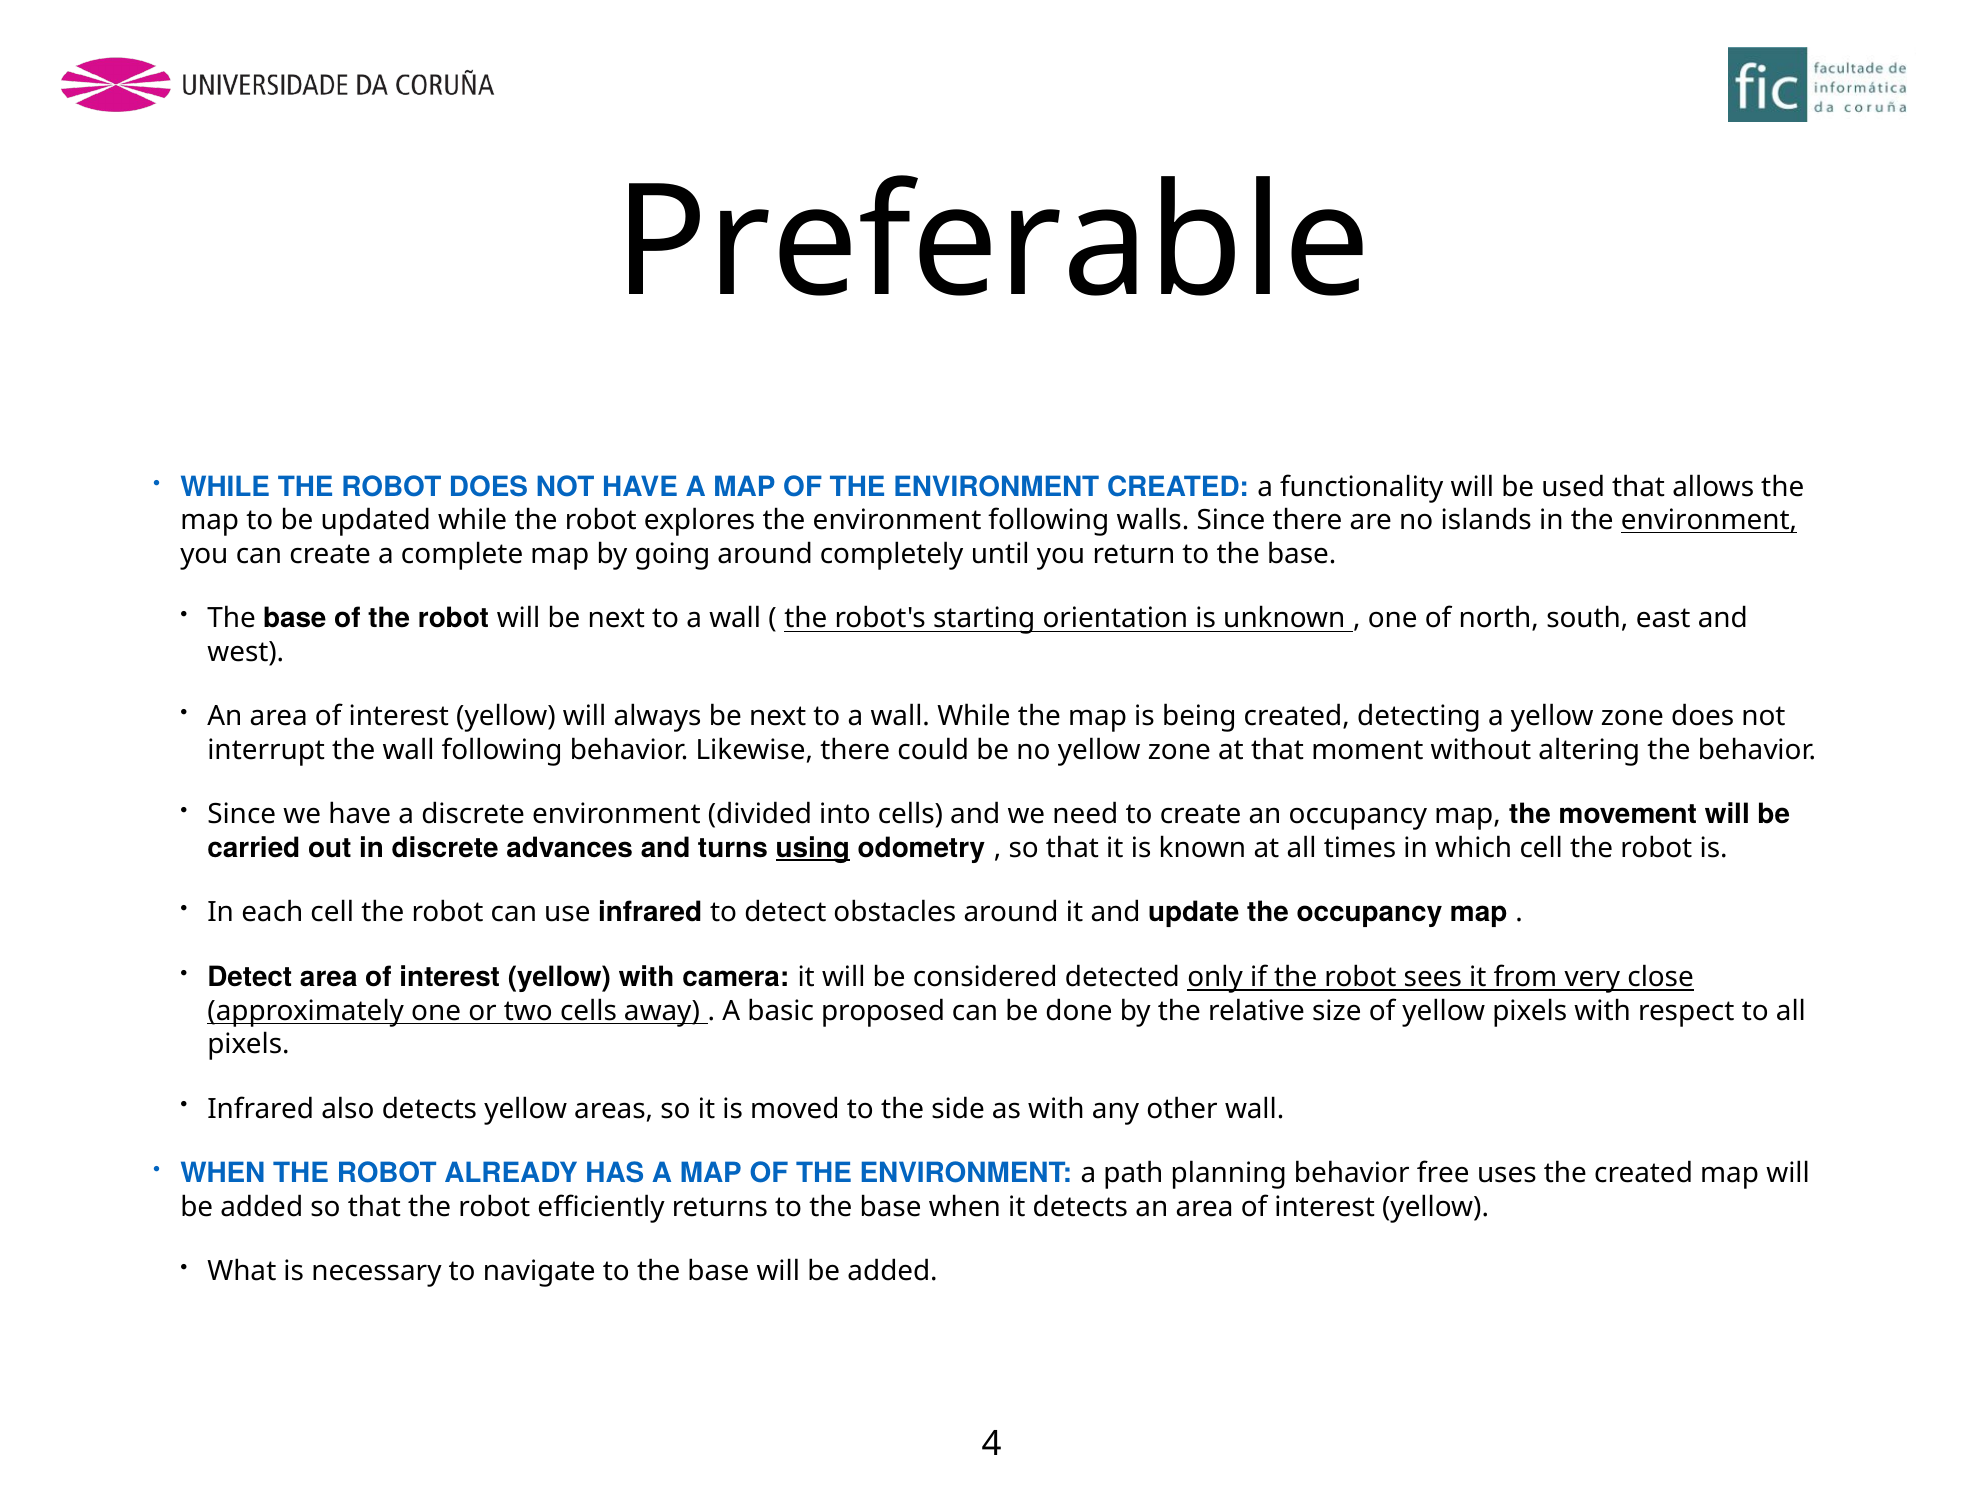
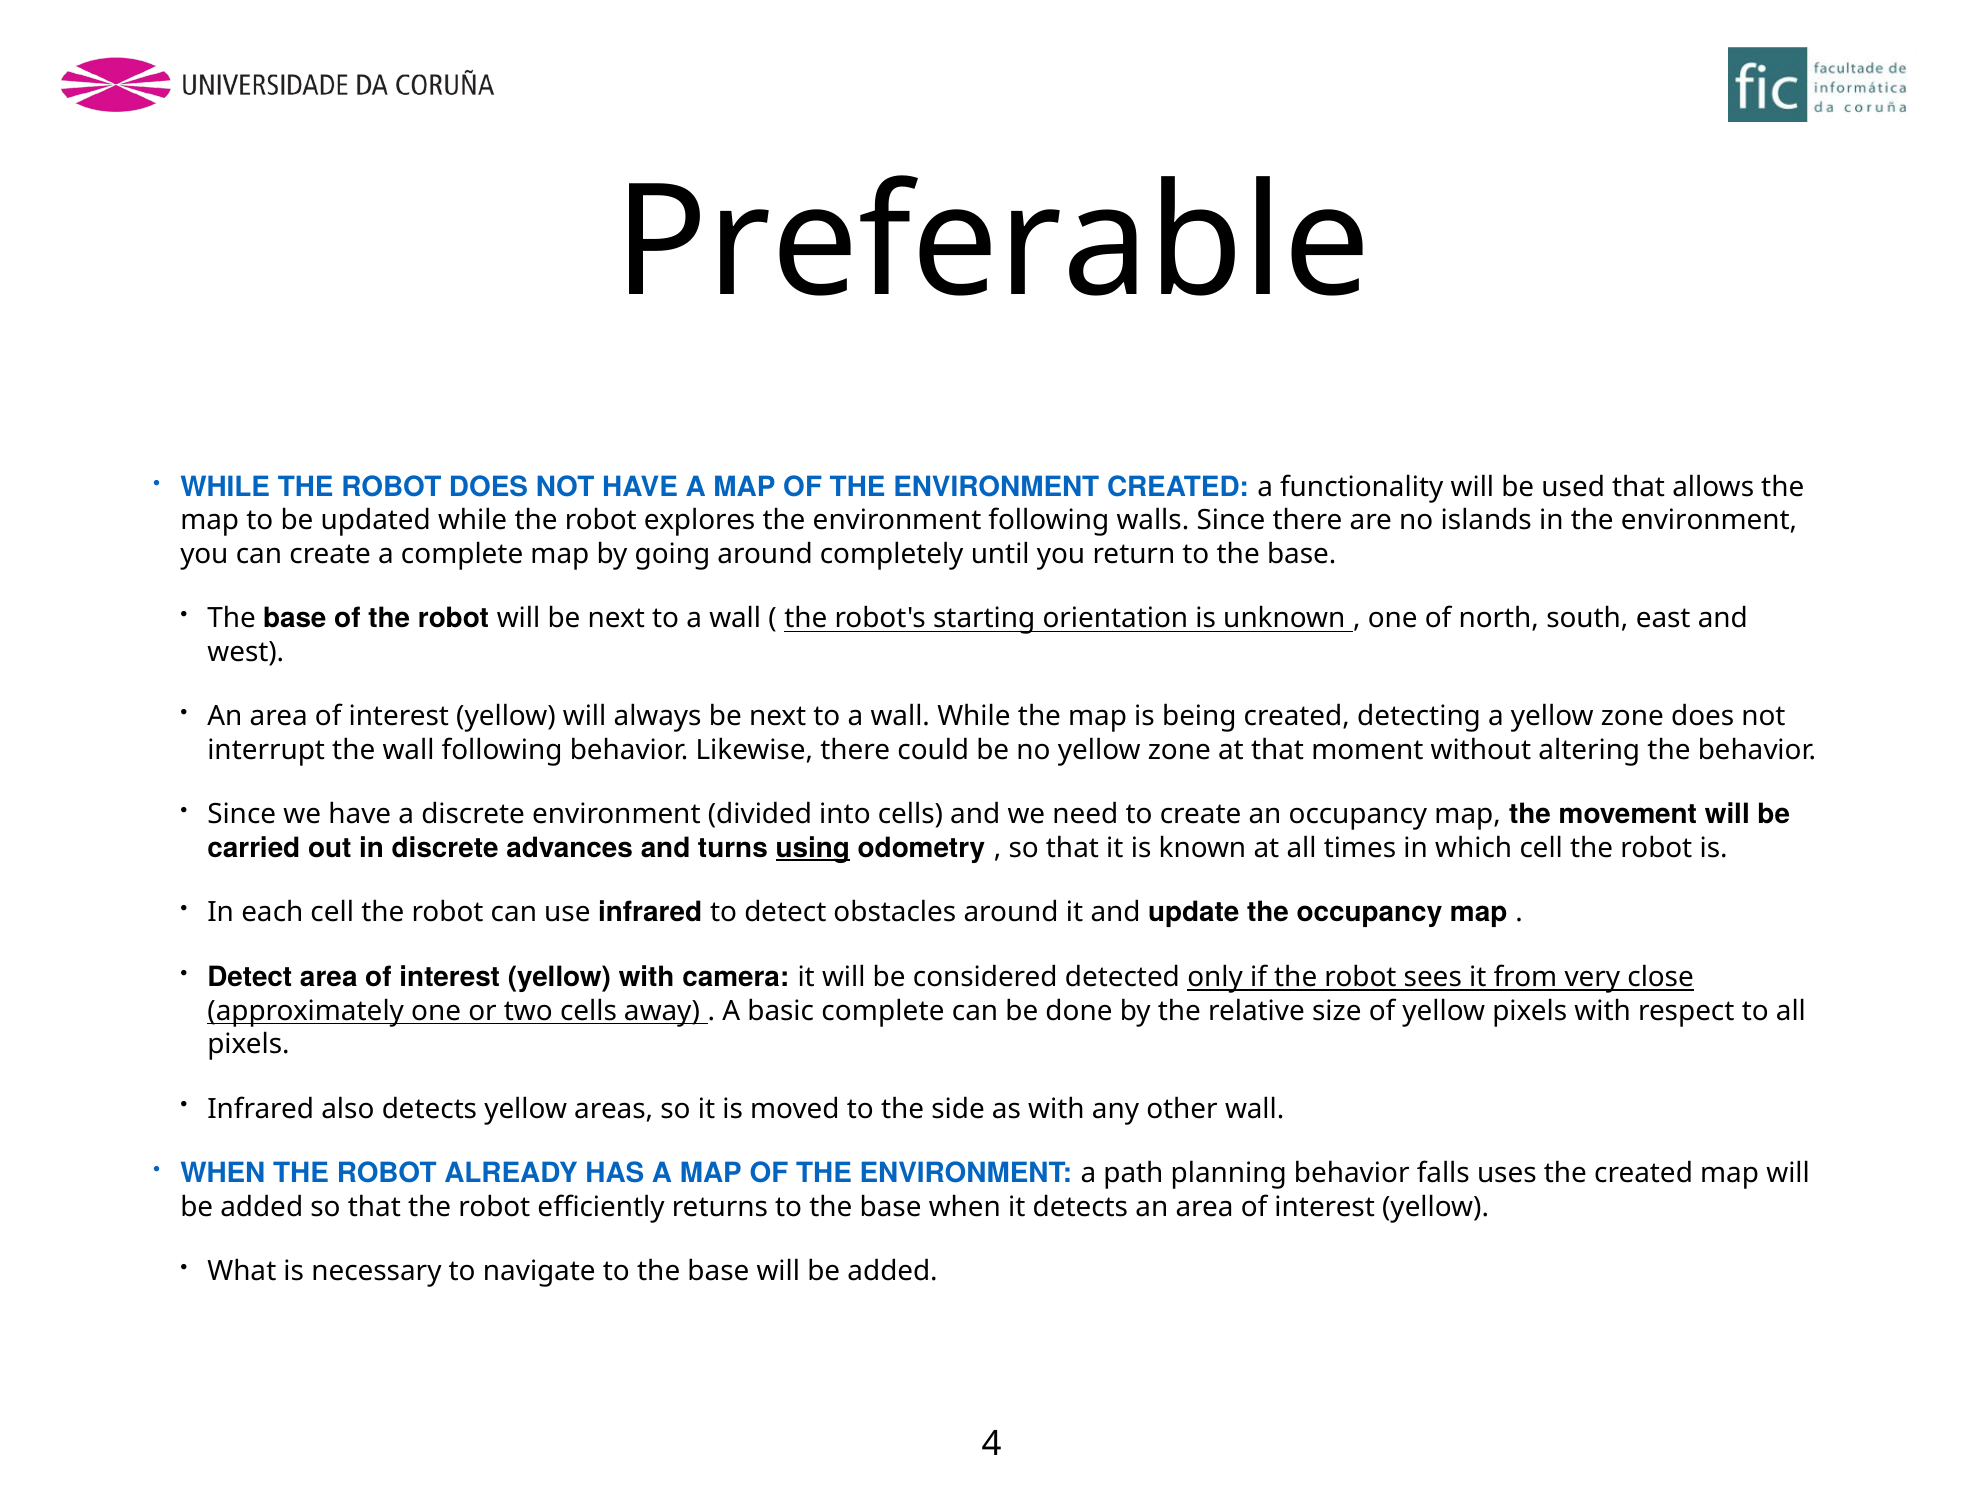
environment underline: present -> none (1709, 521)
basic proposed: proposed -> complete (883, 1011)
free: free -> falls (1443, 1173)
